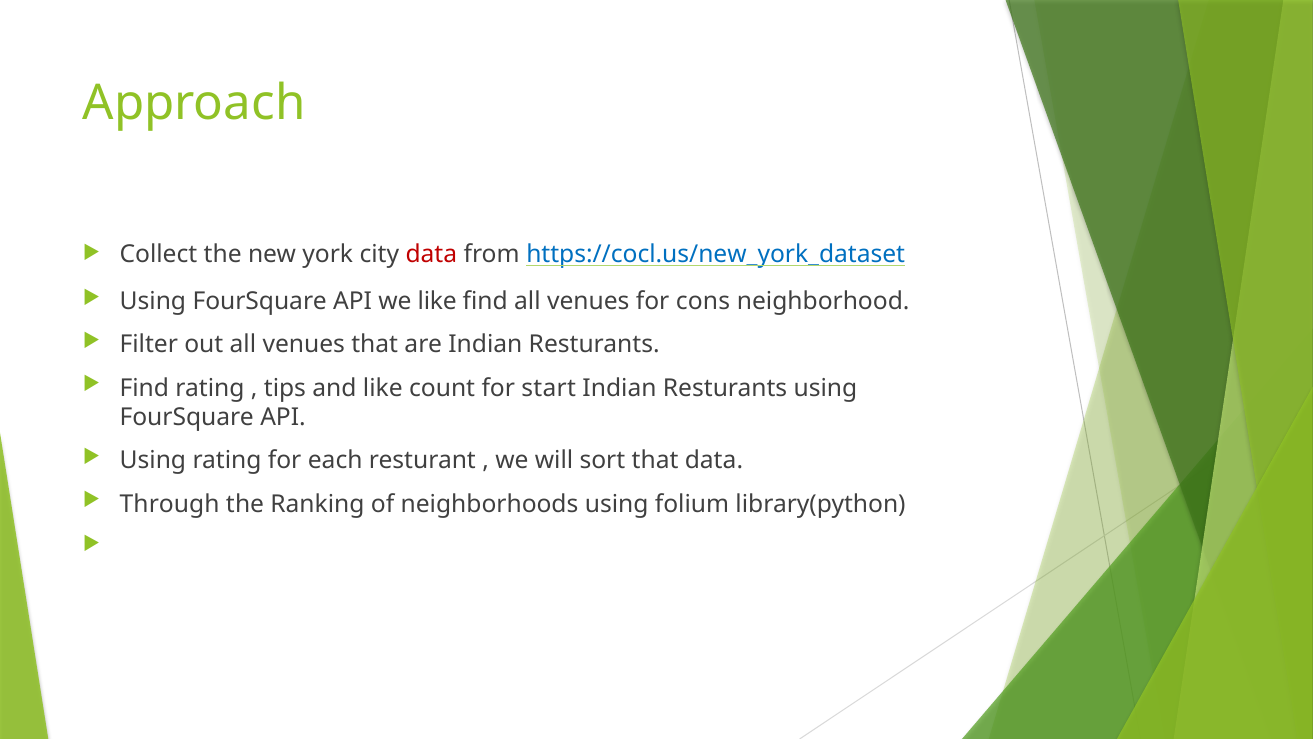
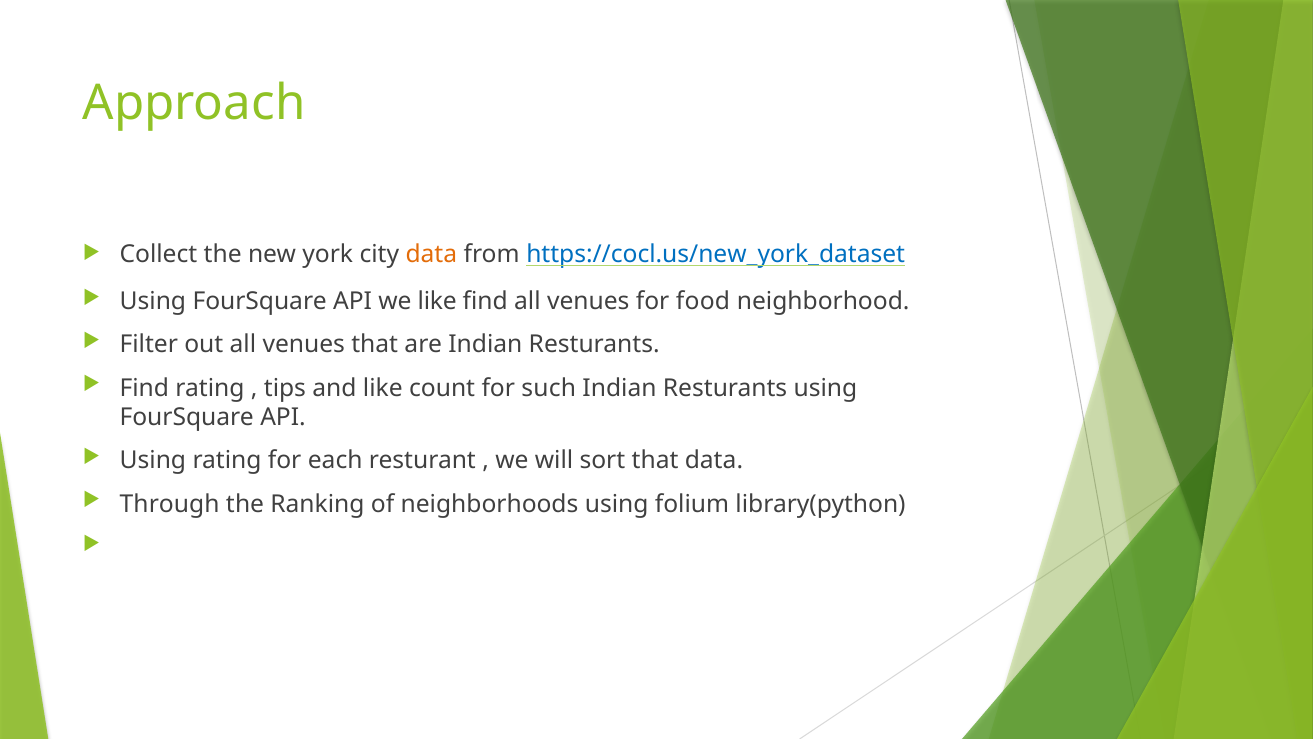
data colour: red -> orange (431, 254)
cons: cons -> food (703, 301)
start: start -> such (549, 388)
